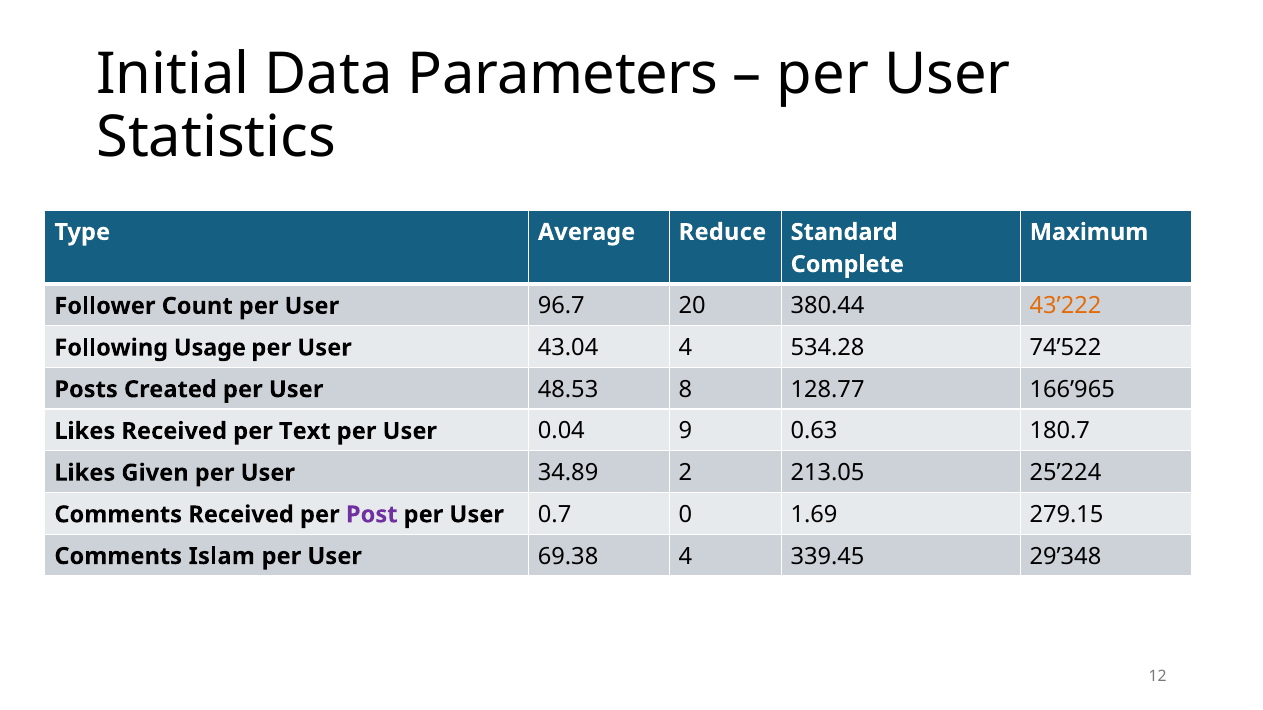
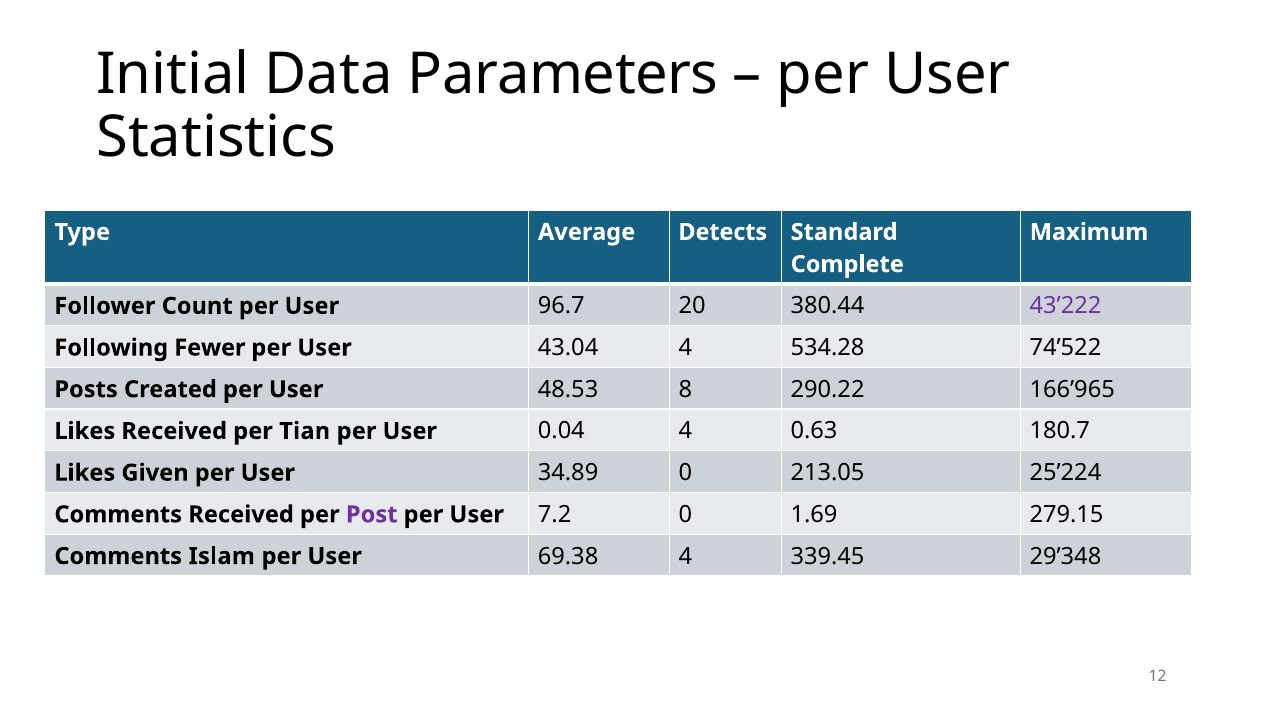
Reduce: Reduce -> Detects (723, 232)
43’222 colour: orange -> purple (1065, 306)
Usage: Usage -> Fewer (210, 348)
128.77: 128.77 -> 290.22 (828, 390)
Text: Text -> Tian (305, 431)
0.04 9: 9 -> 4 (685, 431)
34.89 2: 2 -> 0 (685, 473)
0.7: 0.7 -> 7.2 (555, 515)
